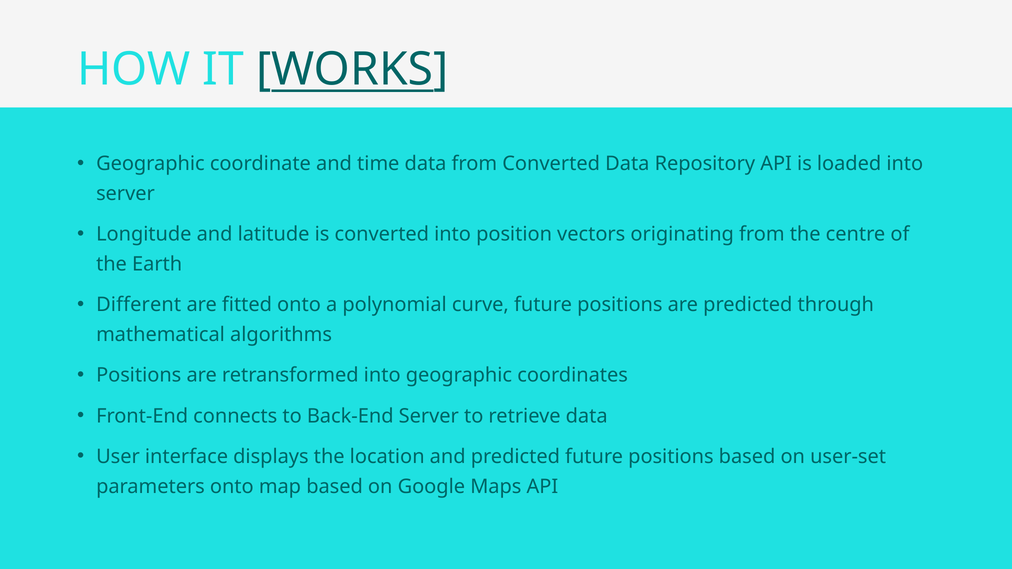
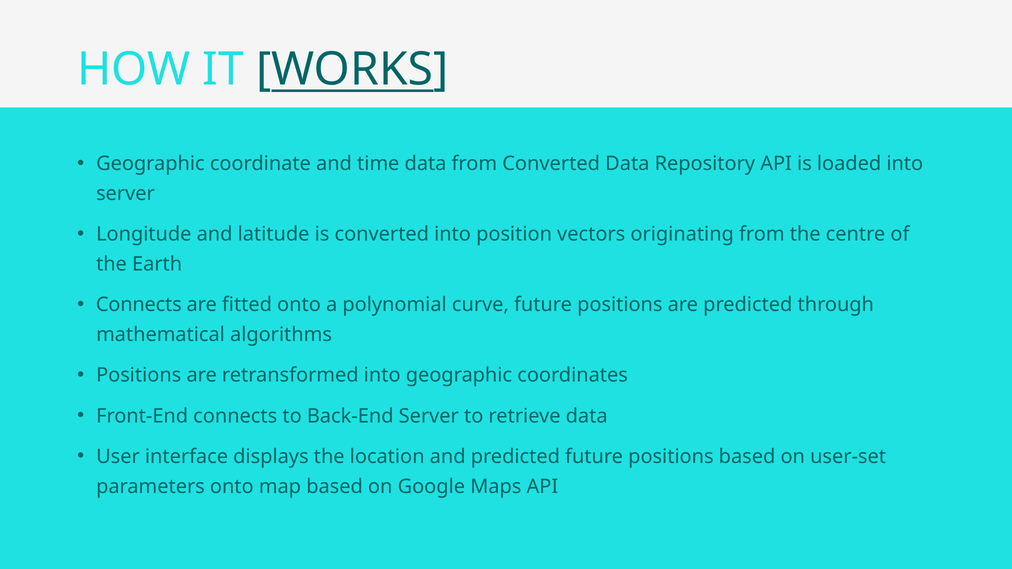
Different: Different -> Connects (139, 305)
